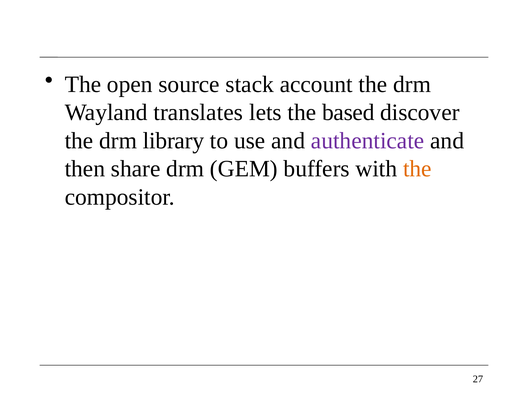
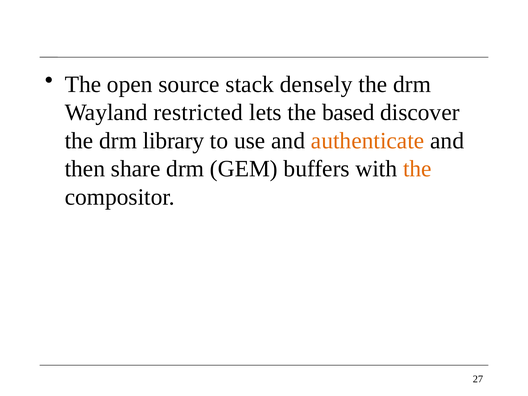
account: account -> densely (316, 84)
translates: translates -> restricted (198, 113)
authenticate colour: purple -> orange (368, 141)
